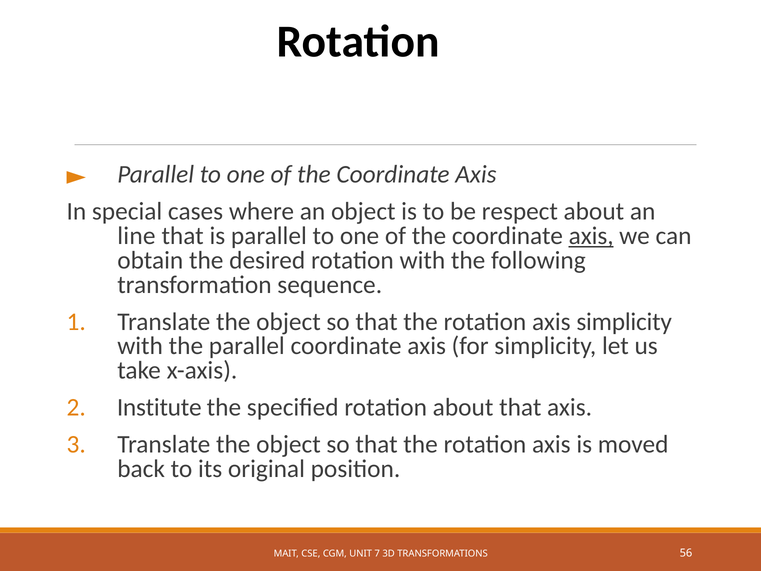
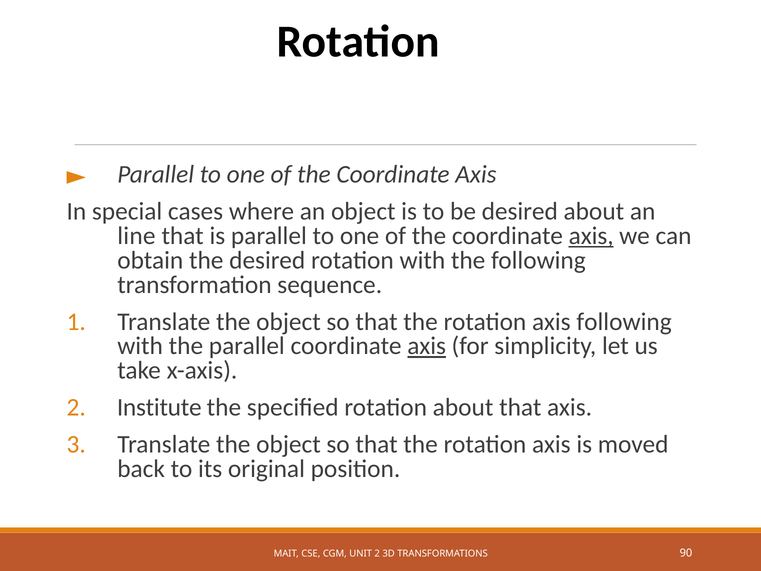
be respect: respect -> desired (520, 211)
axis simplicity: simplicity -> following (624, 322)
axis underline: none -> present (427, 346)
UNIT 7: 7 -> 2 (377, 553)
56: 56 -> 90 (686, 553)
